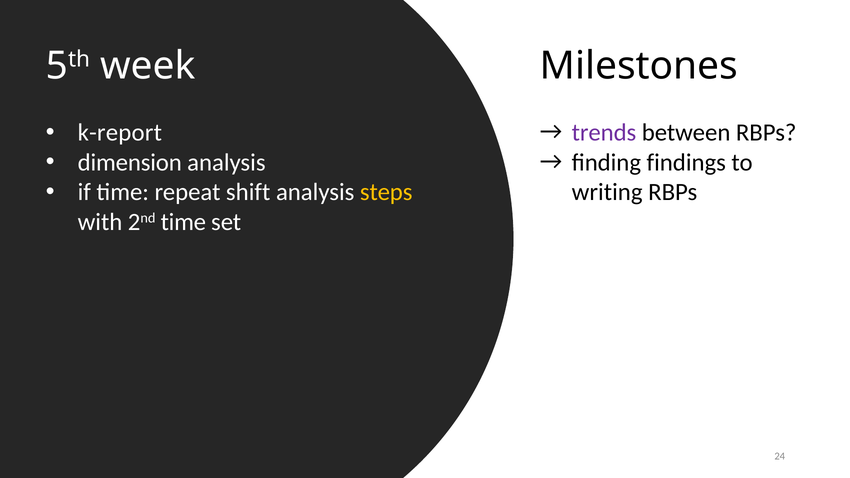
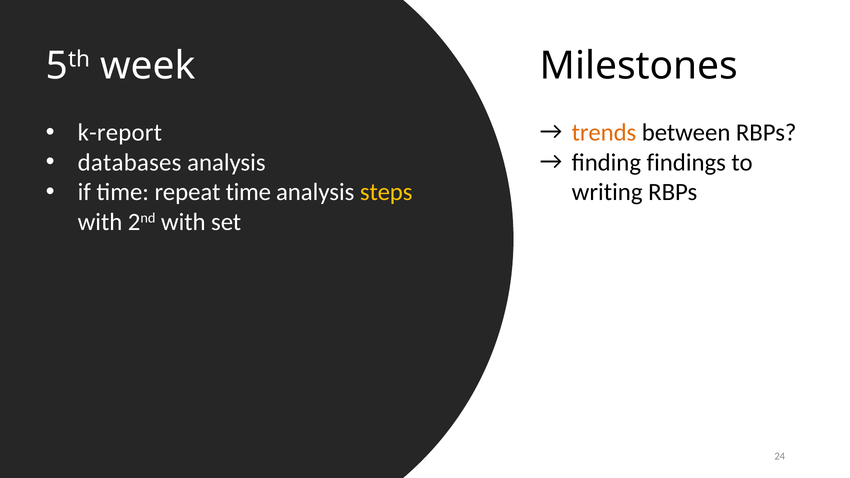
trends colour: purple -> orange (604, 133)
dimension: dimension -> databases (130, 162)
repeat shift: shift -> time (248, 192)
2nd time: time -> with (183, 222)
